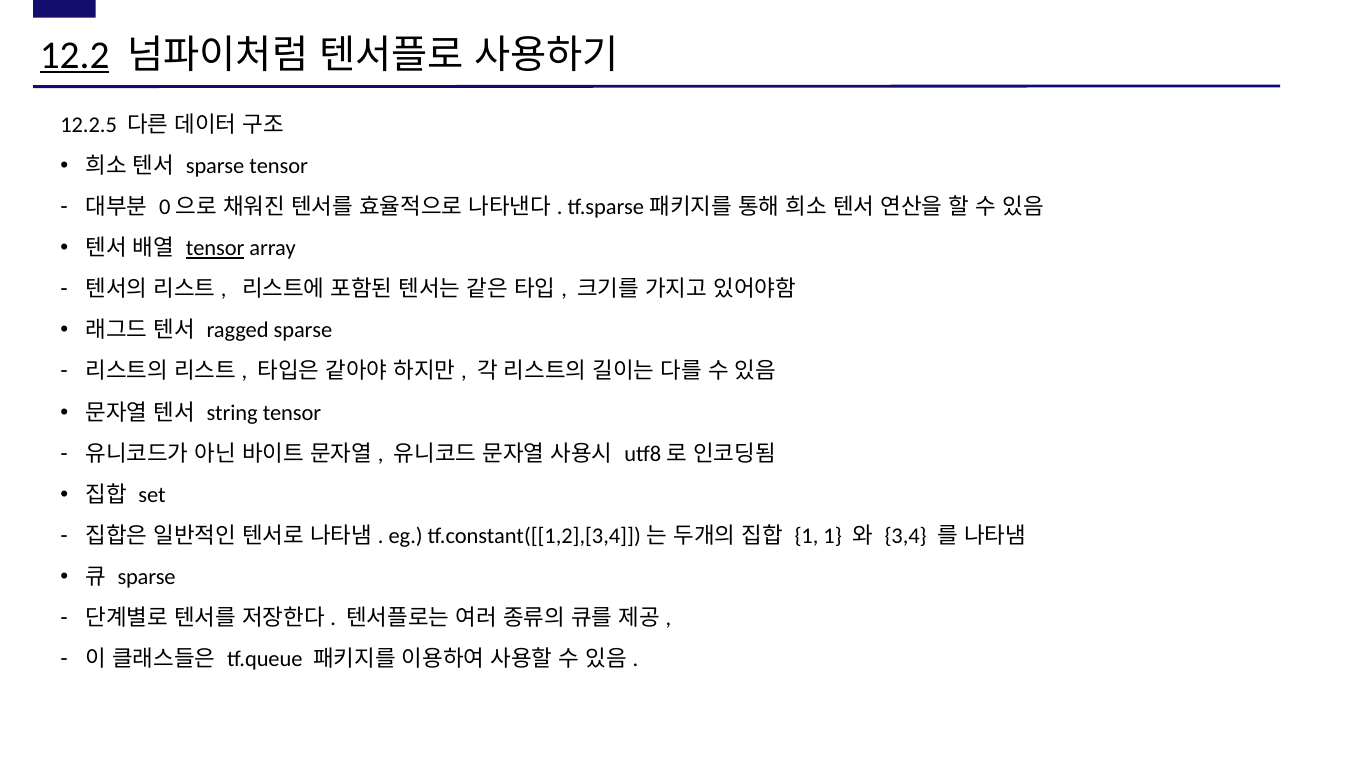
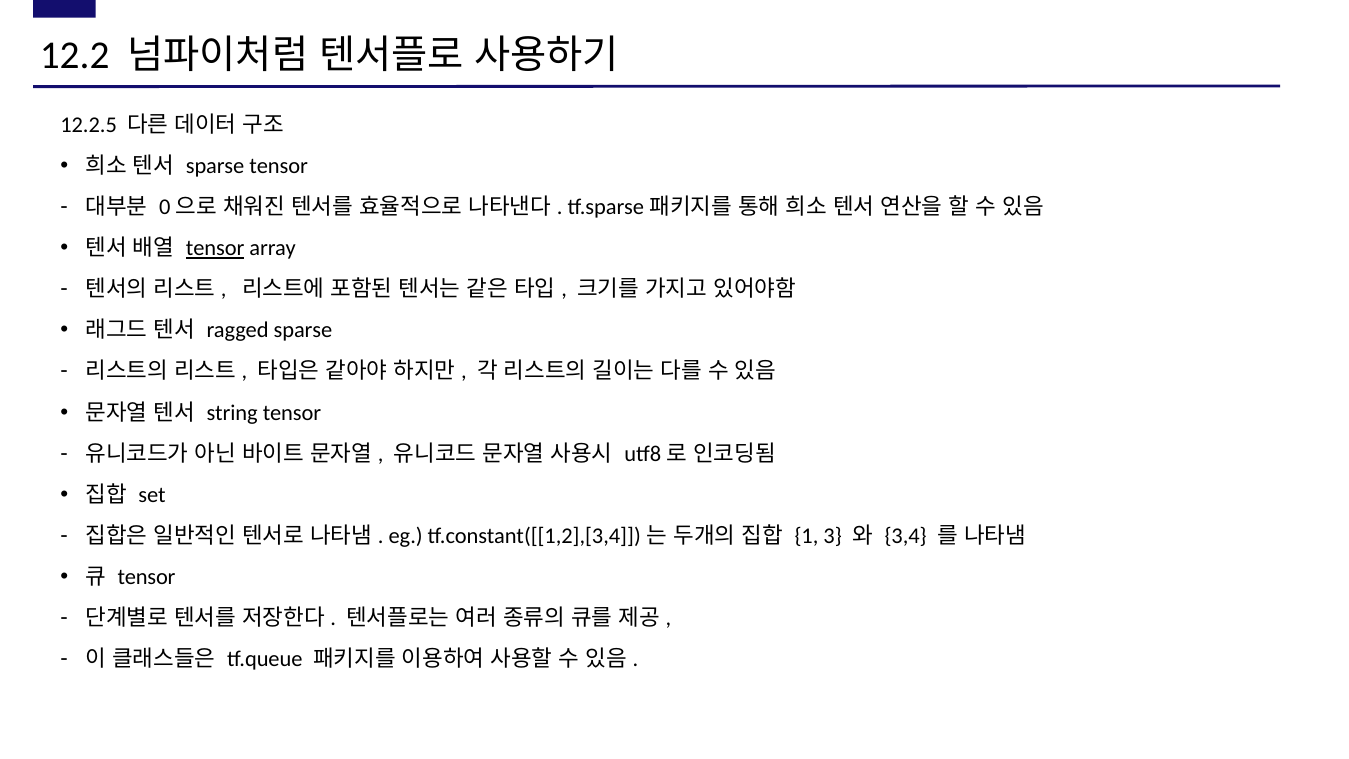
12.2 underline: present -> none (75, 55)
1 1: 1 -> 3 (833, 536)
sparse: sparse -> tensor (147, 577)
